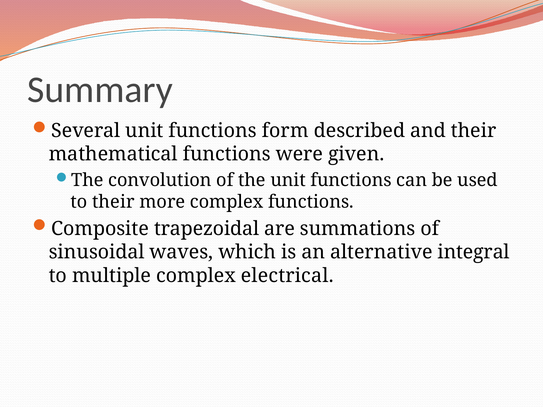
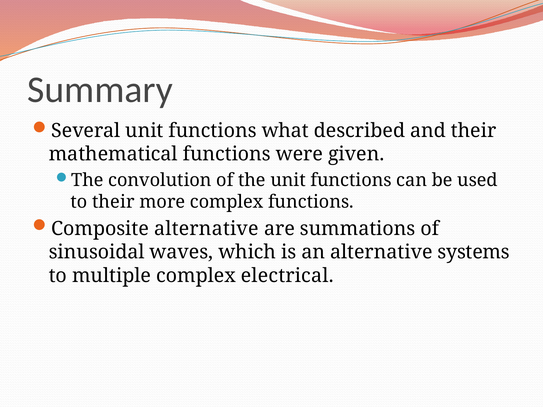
form: form -> what (285, 131)
Composite trapezoidal: trapezoidal -> alternative (206, 229)
integral: integral -> systems (474, 252)
